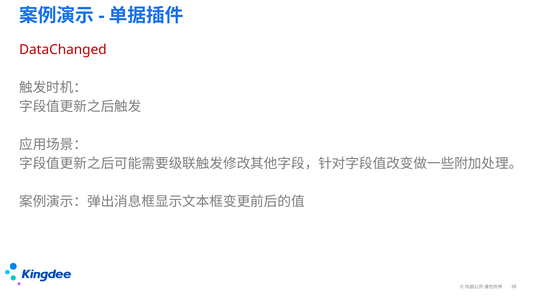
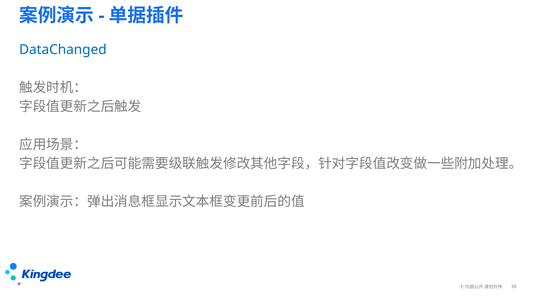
DataChanged colour: red -> blue (63, 50)
